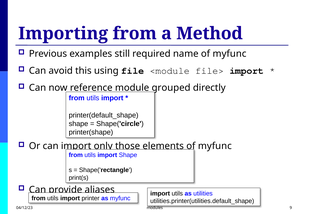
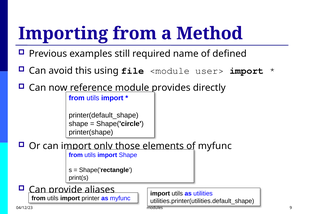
name of myfunc: myfunc -> defined (230, 54)
file>: file> -> user> (210, 71)
grouped: grouped -> provides (171, 88)
